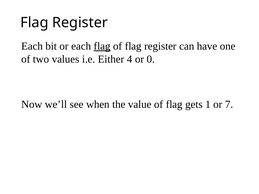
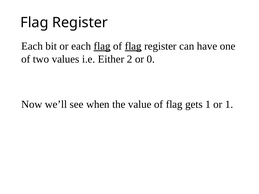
flag underline: none -> present (133, 46)
4: 4 -> 2 (130, 59)
or 7: 7 -> 1 (229, 105)
